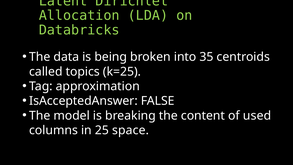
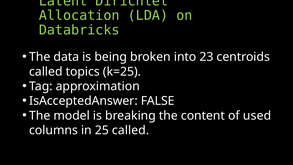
35: 35 -> 23 (206, 57)
25 space: space -> called (131, 130)
